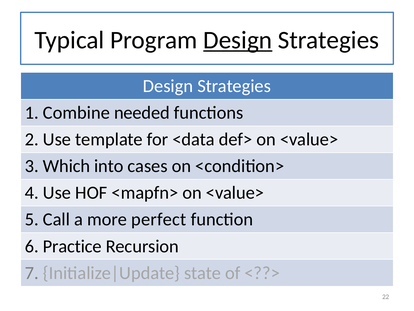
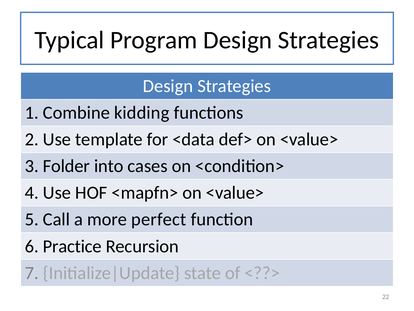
Design underline: present -> none (238, 40)
needed: needed -> kidding (142, 113)
Which: Which -> Folder (66, 166)
